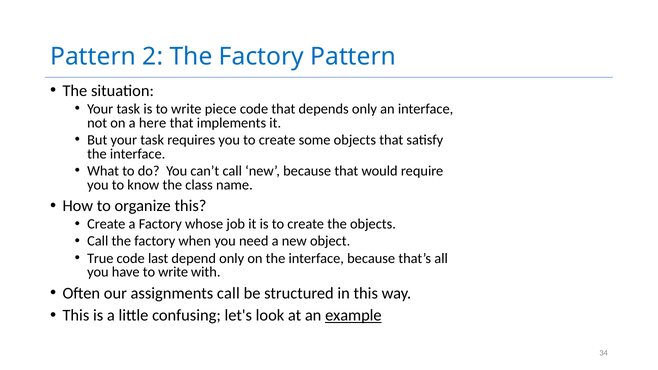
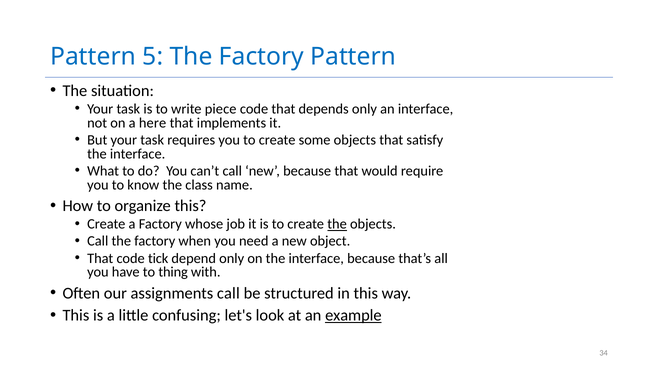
2: 2 -> 5 (153, 57)
the underline: none -> present (337, 224)
True: True -> That (100, 258)
last: last -> tick (158, 258)
have to write: write -> thing (173, 272)
